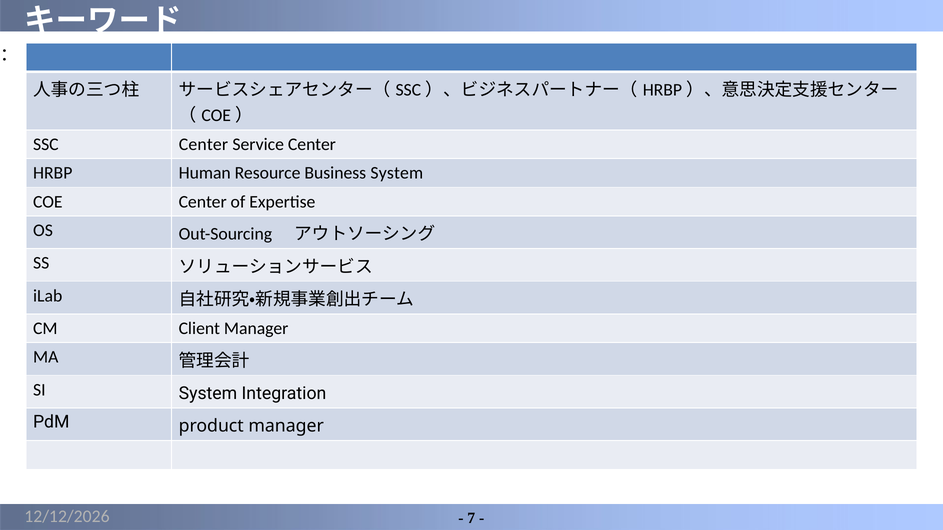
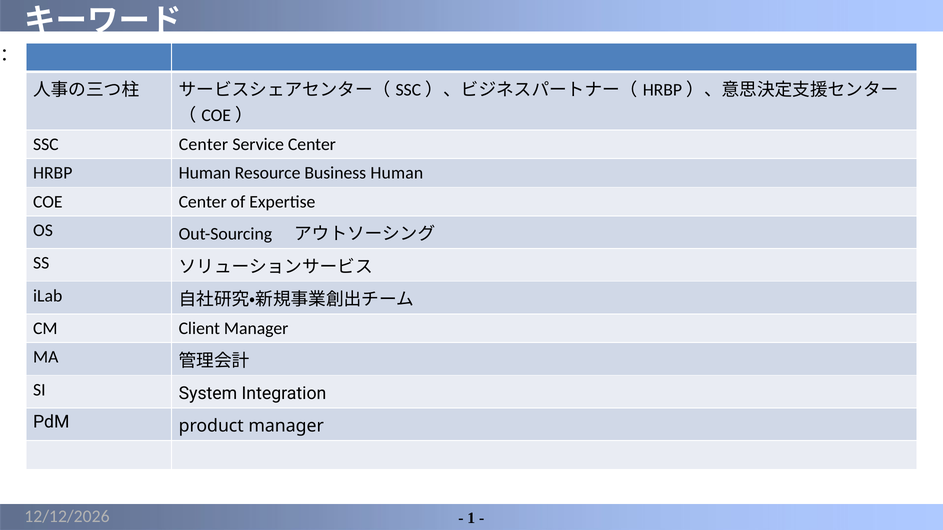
Business System: System -> Human (397, 173)
7: 7 -> 1 (471, 518)
